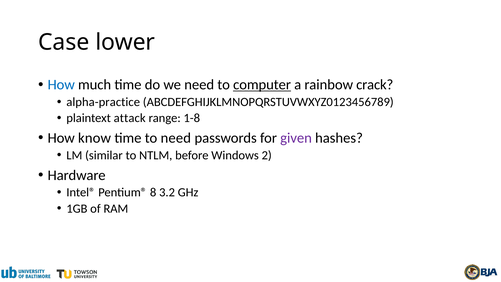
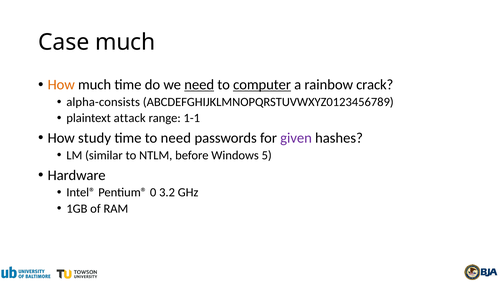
Case lower: lower -> much (125, 42)
How colour: blue -> orange (61, 85)
need underline: none -> present (199, 85)
alpha-practice: alpha-practice -> alpha-consists (103, 102)
1-8: 1-8 -> 1-1 (192, 118)
know: know -> study (95, 138)
2: 2 -> 5 (267, 155)
8: 8 -> 0 (153, 192)
